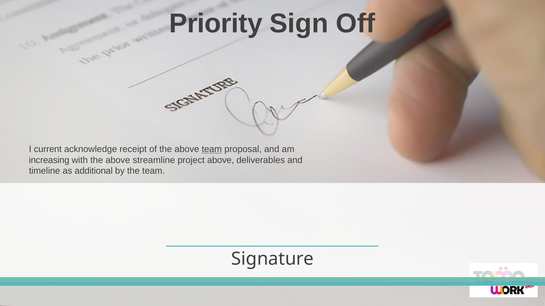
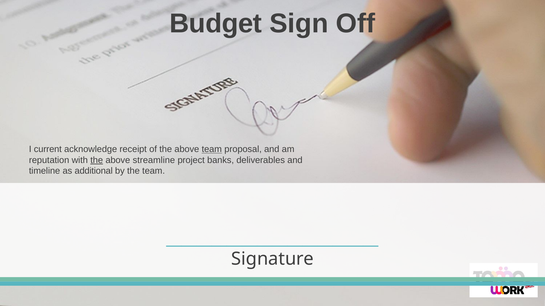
Priority: Priority -> Budget (216, 24)
increasing: increasing -> reputation (49, 160)
the underline: none -> present (97, 160)
project above: above -> banks (221, 160)
